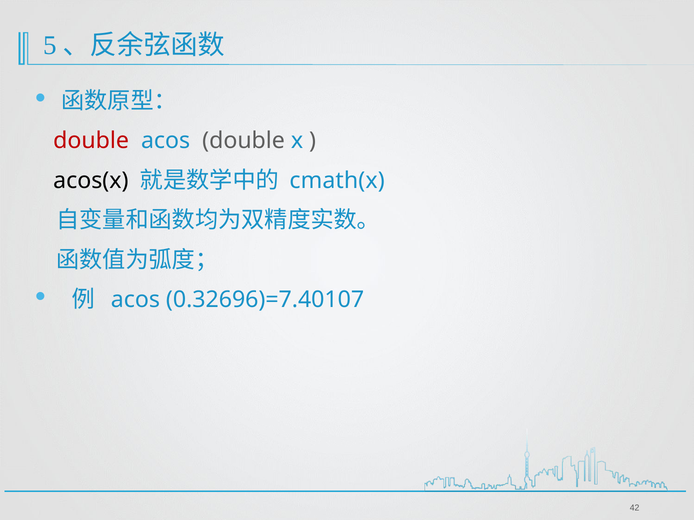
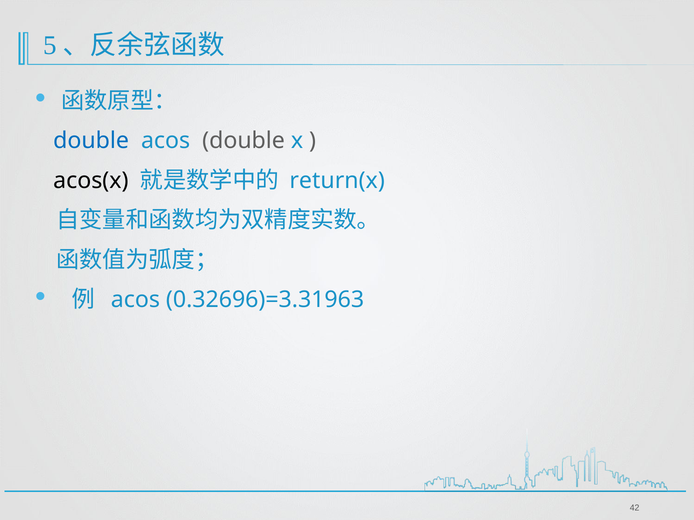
double colour: red -> blue (91, 141)
cmath(x: cmath(x -> return(x (337, 181)
0.32696)=7.40107: 0.32696)=7.40107 -> 0.32696)=3.31963 (265, 300)
